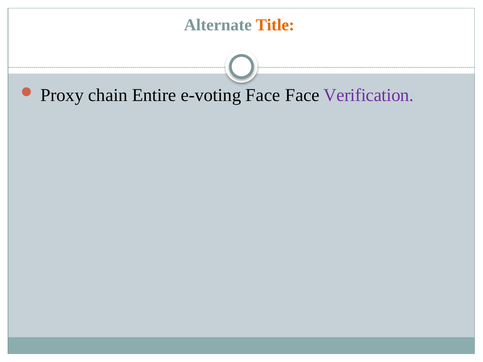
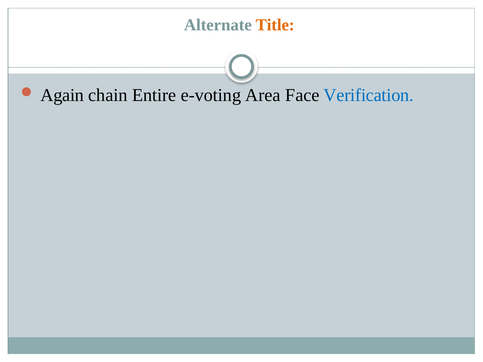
Proxy: Proxy -> Again (62, 95)
e-voting Face: Face -> Area (263, 95)
Verification colour: purple -> blue (369, 95)
